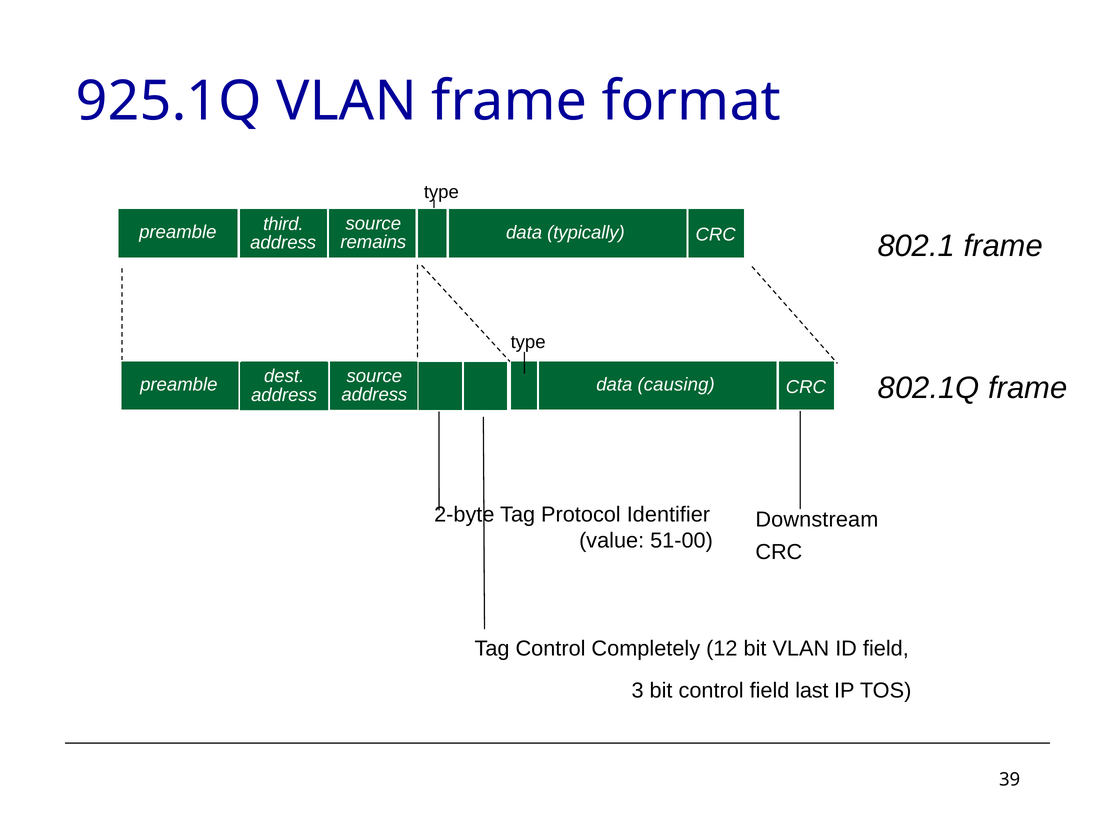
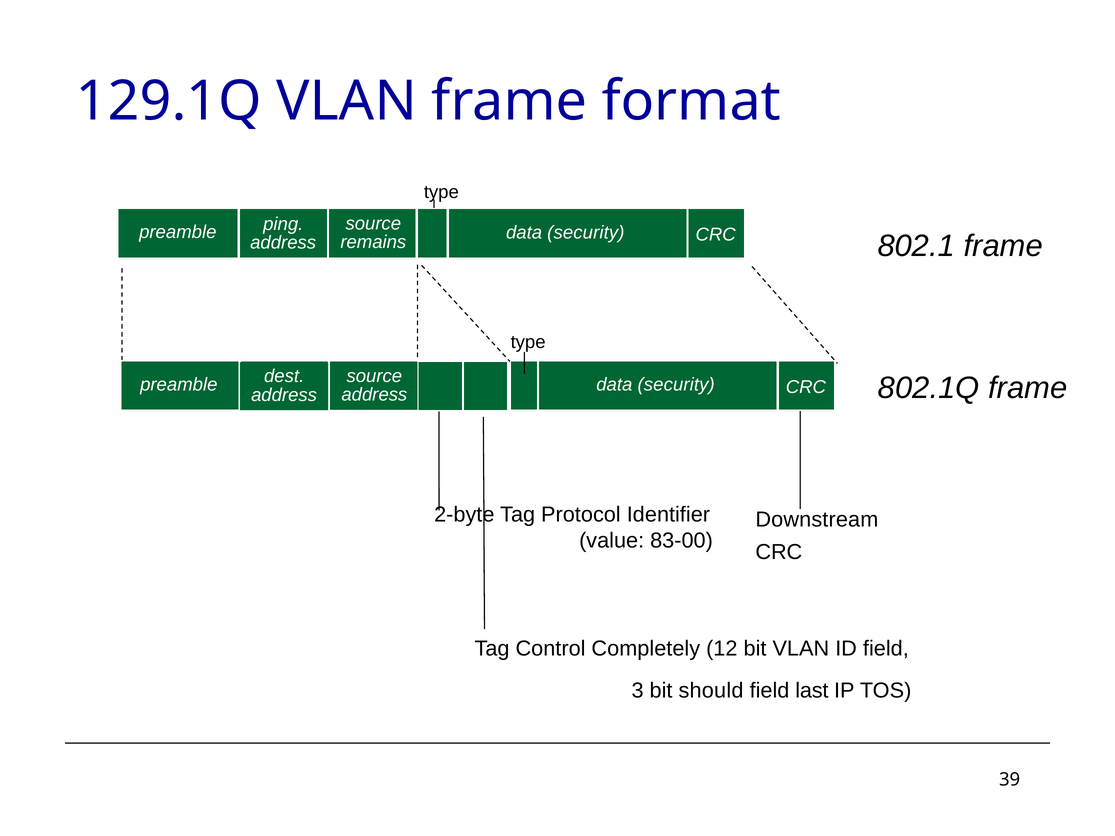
925.1Q: 925.1Q -> 129.1Q (169, 101)
third: third -> ping (283, 224)
typically: typically -> security (586, 233)
preamble data causing: causing -> security (676, 385)
51-00: 51-00 -> 83-00 (682, 541)
bit control: control -> should (711, 691)
